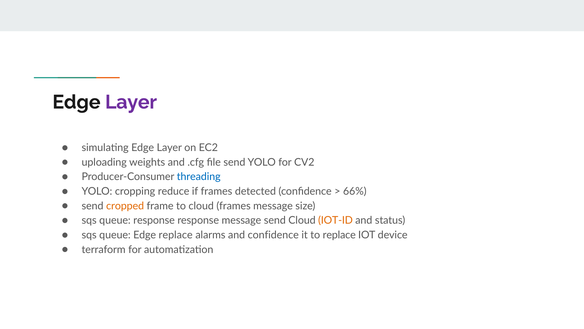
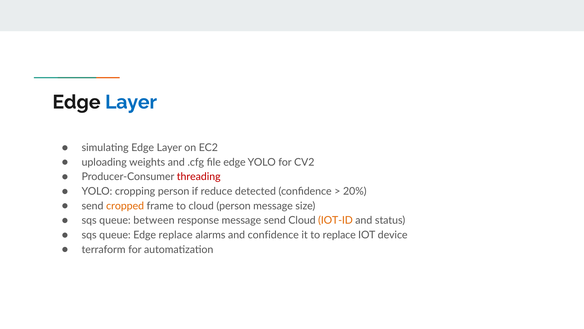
Layer colour: purple -> blue (131, 102)
file send: send -> edge (234, 162)
threading colour: blue -> red (199, 176)
cropping reduce: reduce -> person (174, 191)
if frames: frames -> reduce (216, 191)
66%: 66% -> 20% (355, 191)
cloud frames: frames -> person (234, 206)
queue response: response -> between (154, 220)
